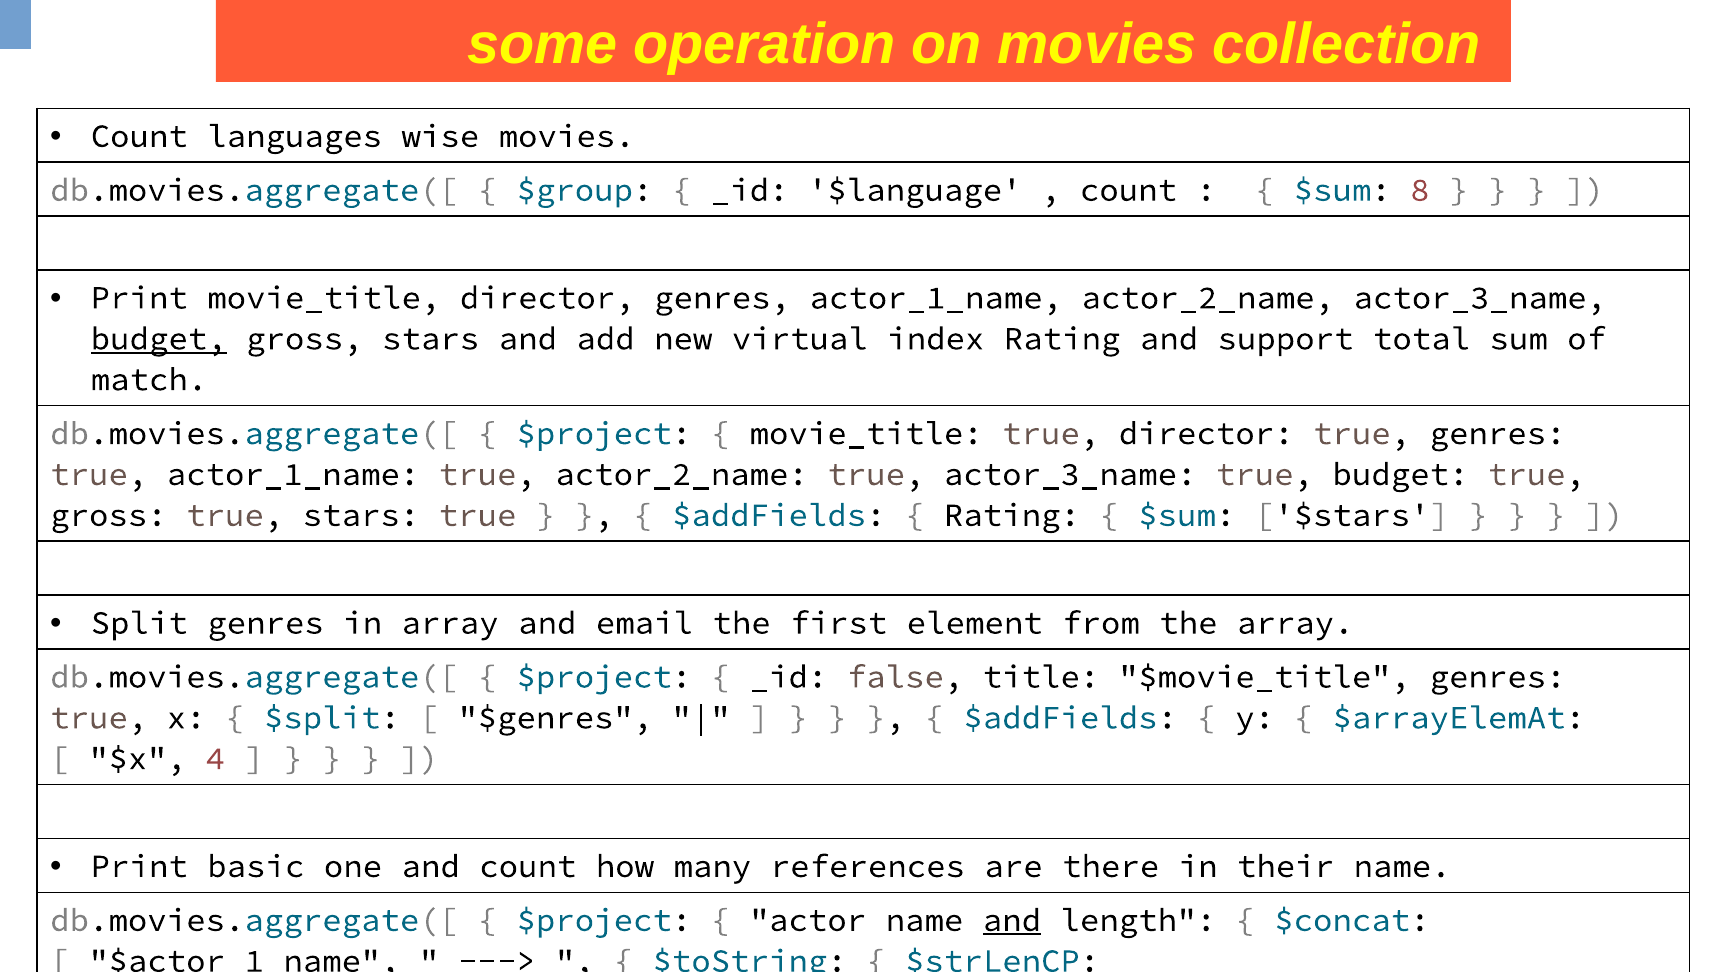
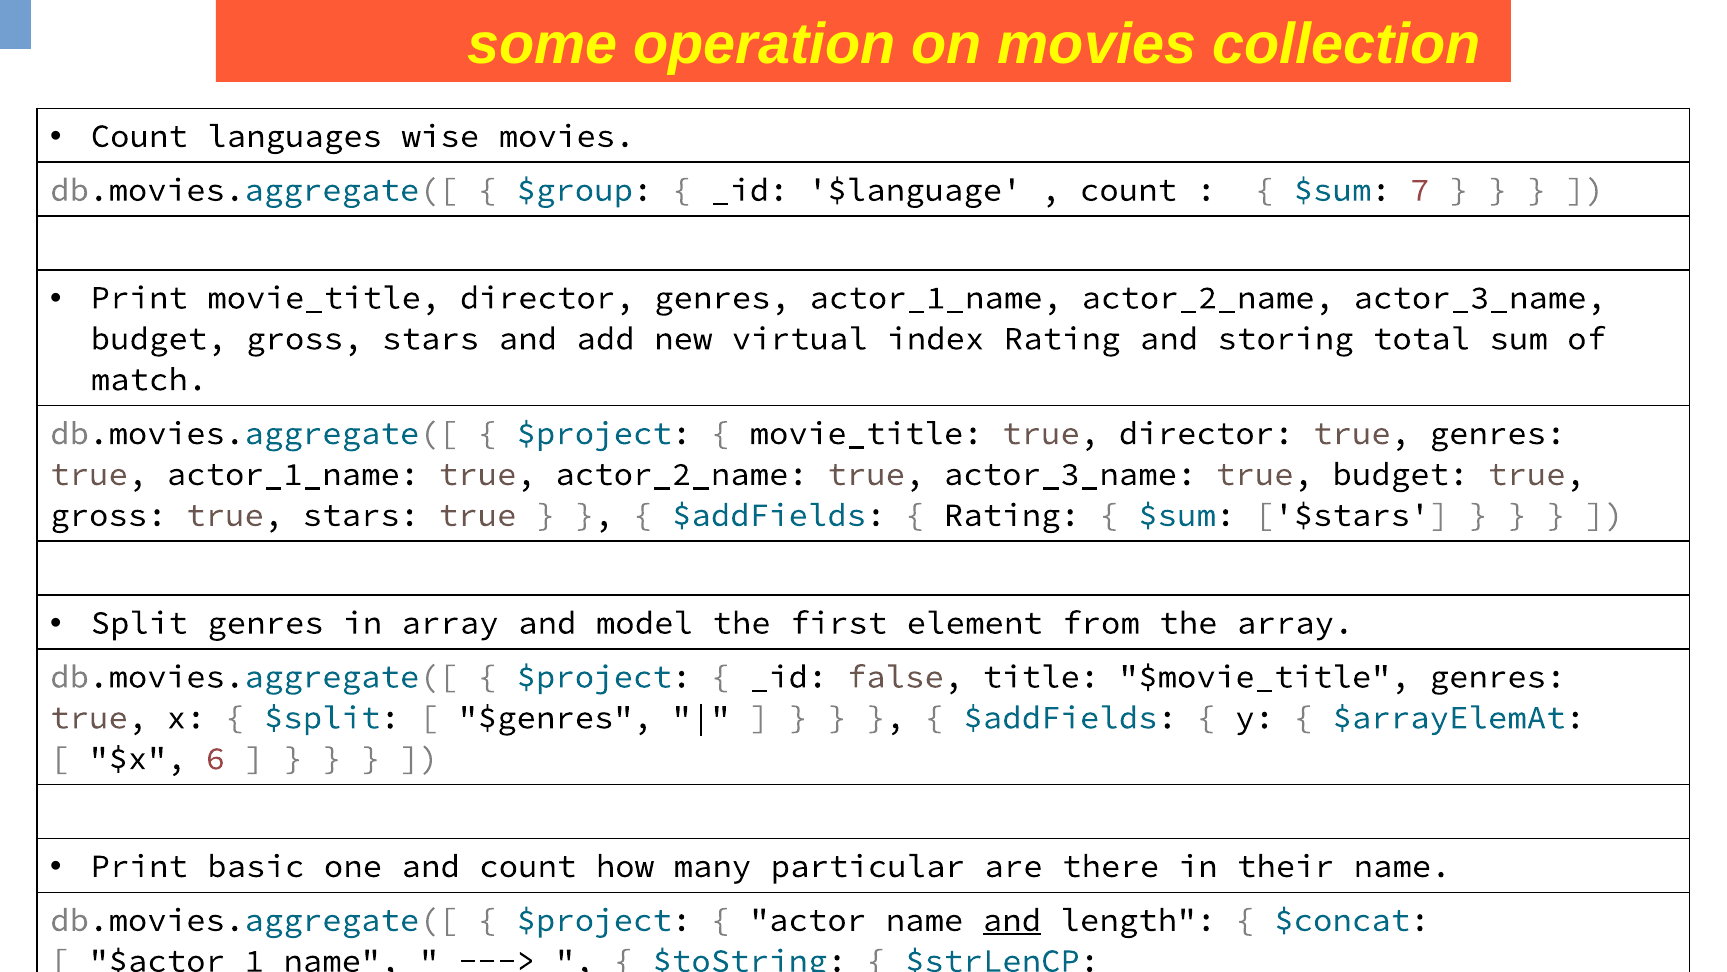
8: 8 -> 7 (1420, 190)
budget underline: present -> none (159, 338)
support: support -> storing (1286, 338)
email: email -> model (644, 623)
4: 4 -> 6 (215, 758)
references: references -> particular (868, 866)
